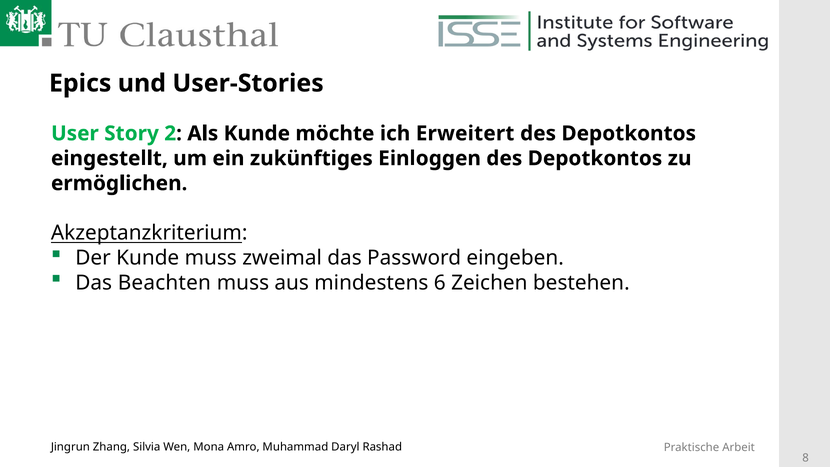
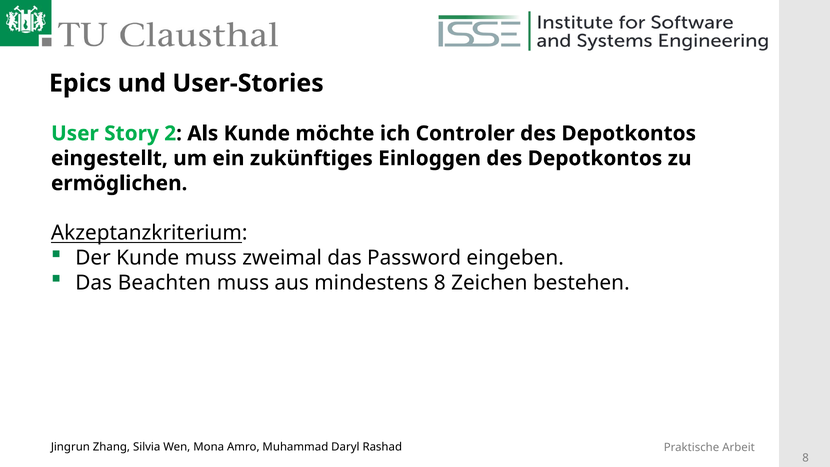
Erweitert: Erweitert -> Controler (465, 133)
mindestens 6: 6 -> 8 (440, 283)
